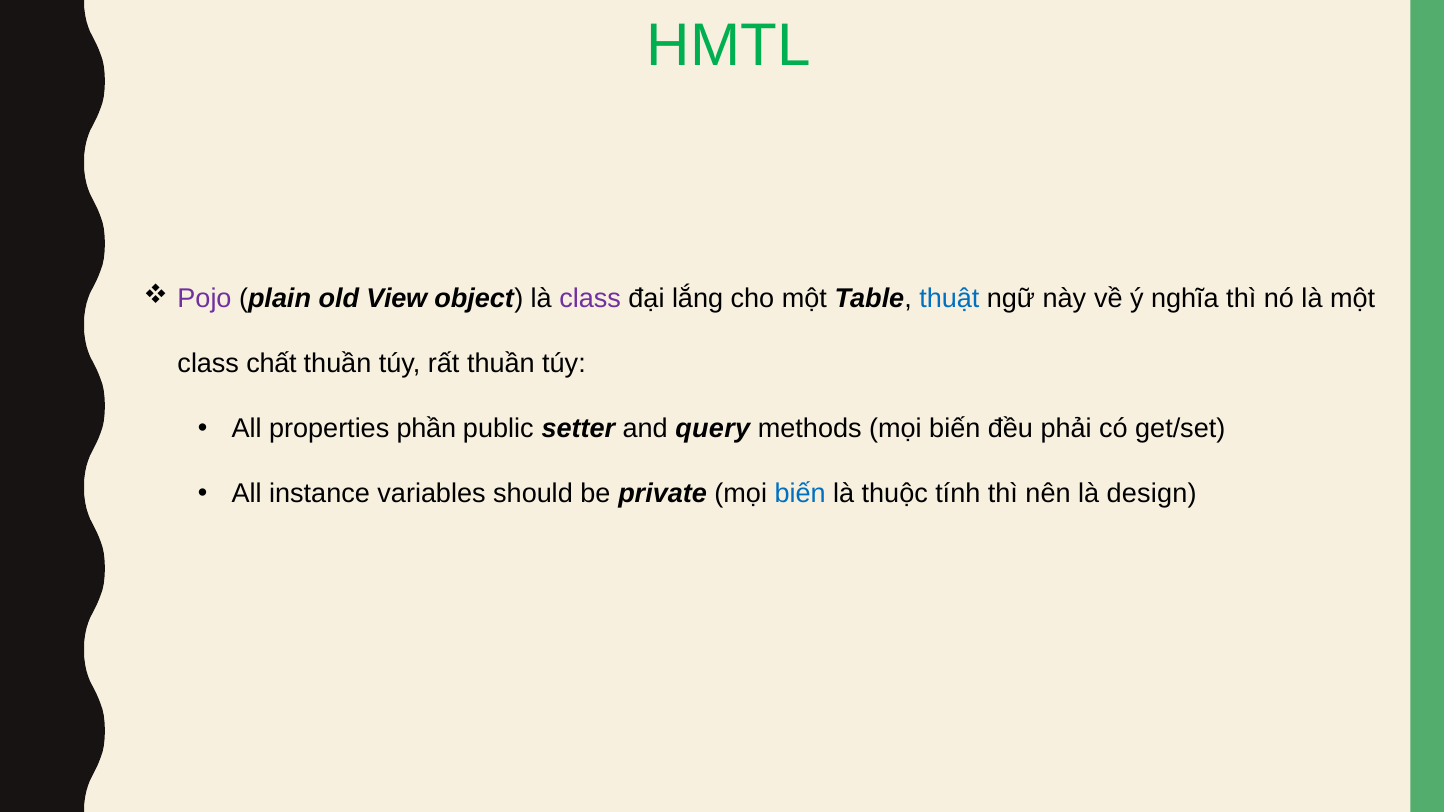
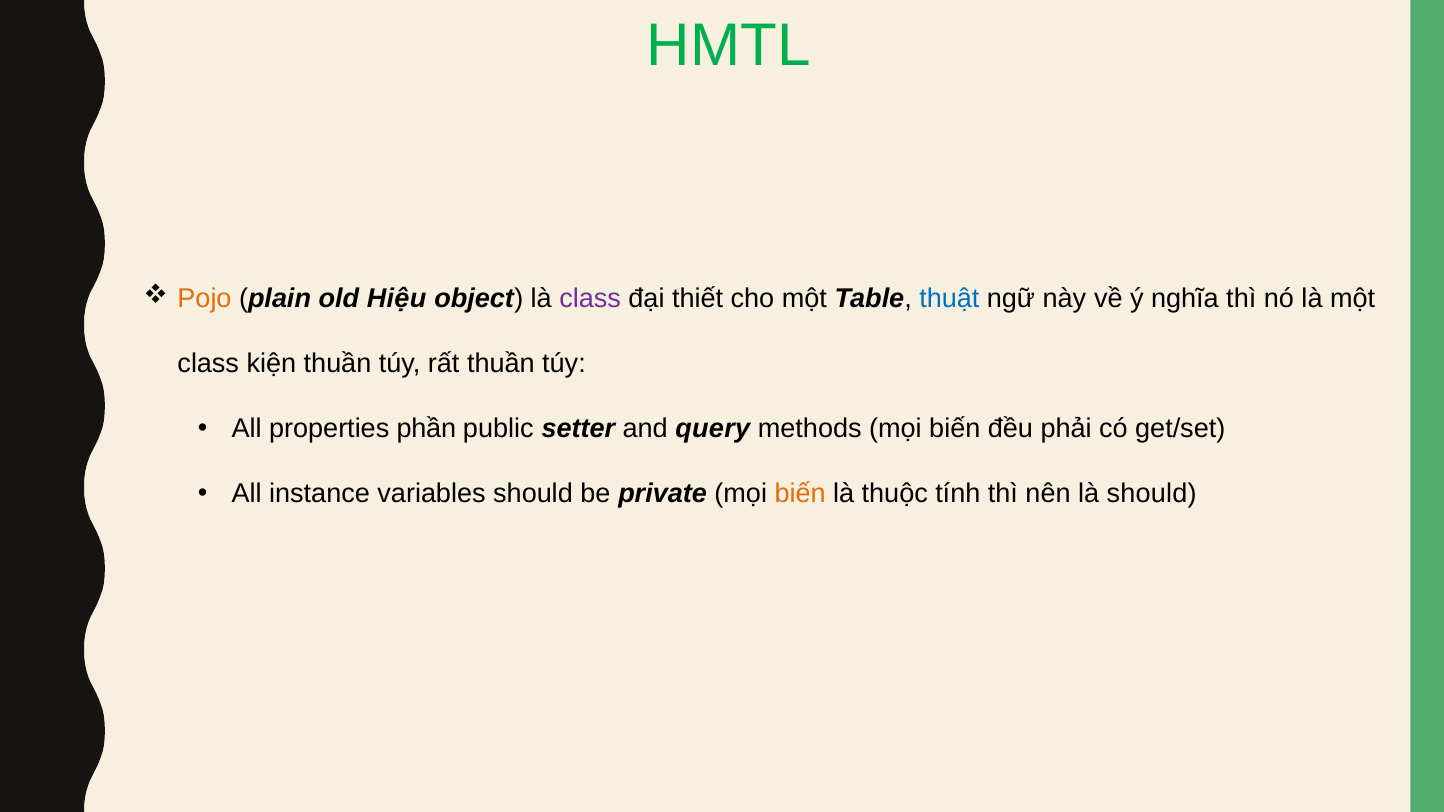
Pojo colour: purple -> orange (205, 299)
View: View -> Hiệu (397, 299)
lắng: lắng -> thiết (698, 299)
chất: chất -> kiện (271, 364)
biến colour: blue -> orange (800, 494)
là design: design -> should (1152, 494)
